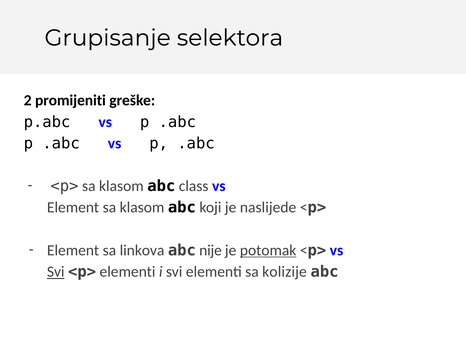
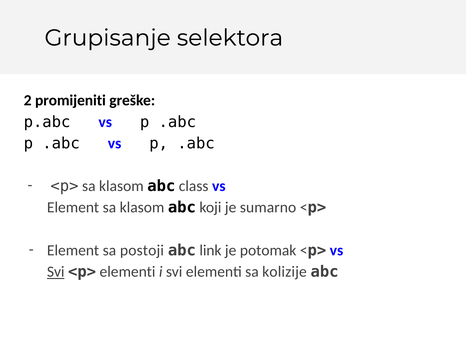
naslijede: naslijede -> sumarno (268, 208)
linkova: linkova -> postoji (142, 251)
nije: nije -> link (210, 251)
potomak underline: present -> none (268, 251)
